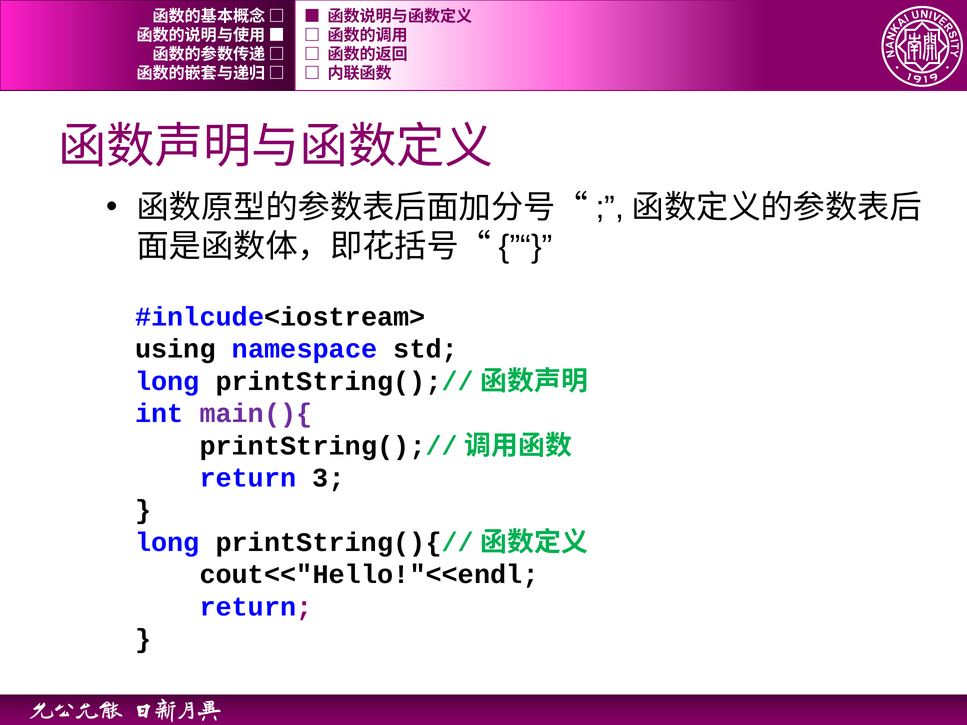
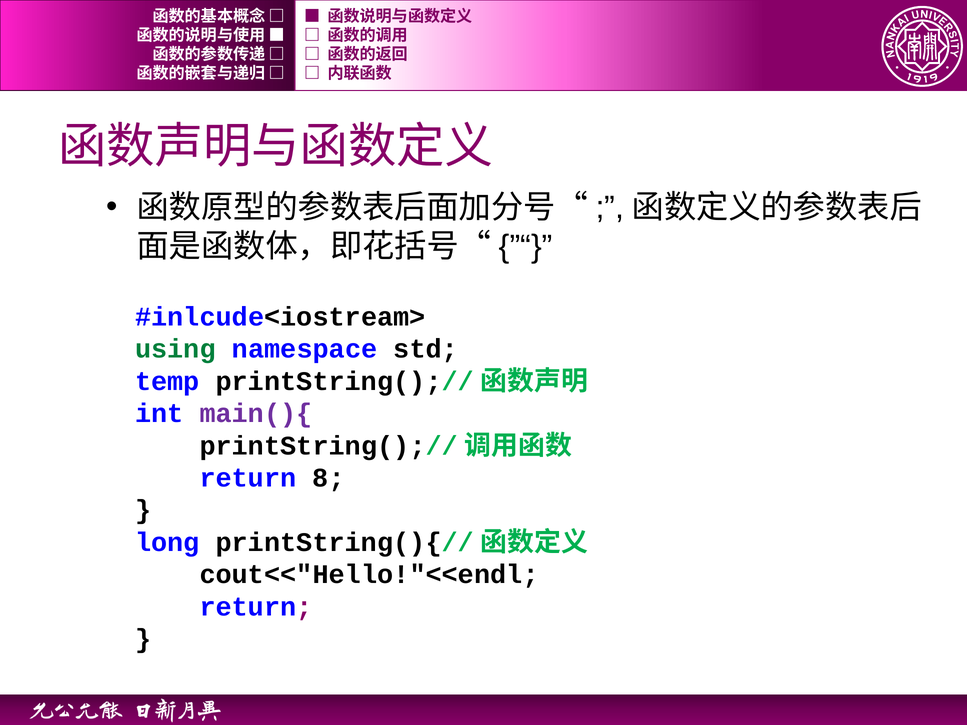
using colour: black -> green (175, 349)
long: long -> temp (167, 381)
3: 3 -> 8 (329, 478)
